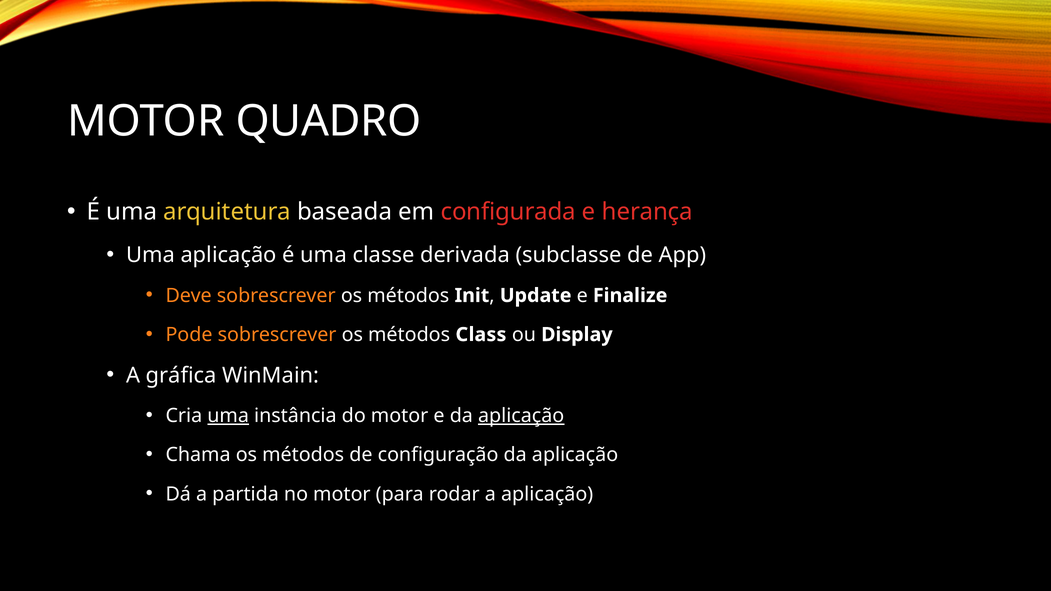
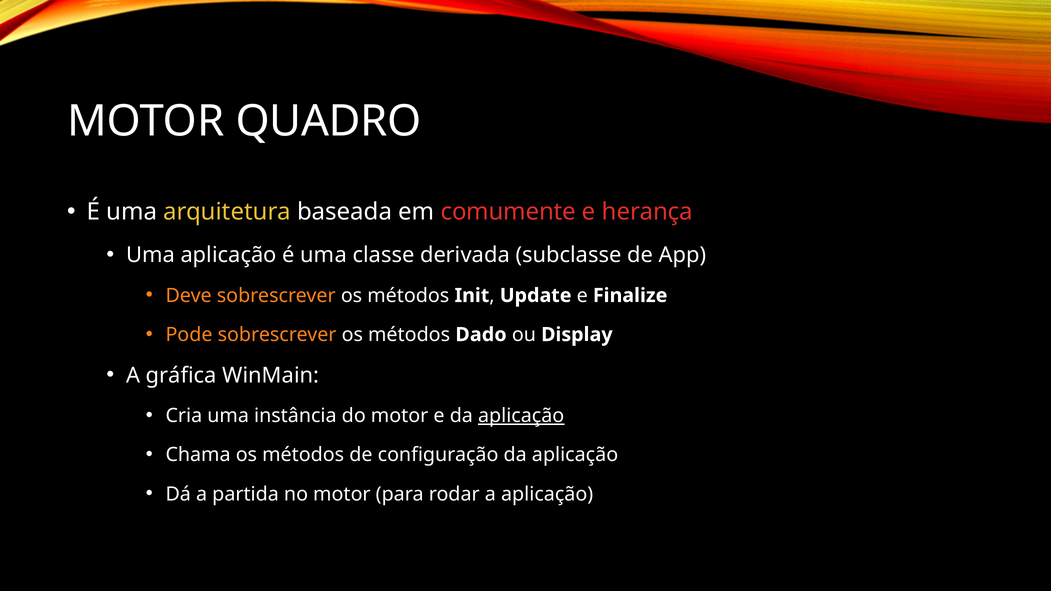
configurada: configurada -> comumente (508, 212)
Class: Class -> Dado (481, 335)
uma underline: present -> none (228, 416)
